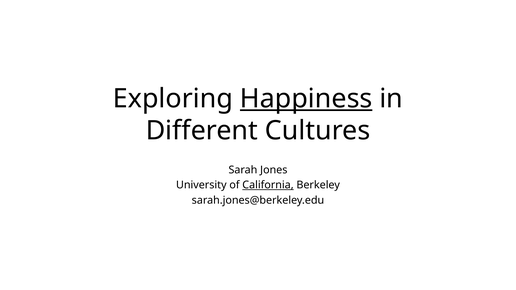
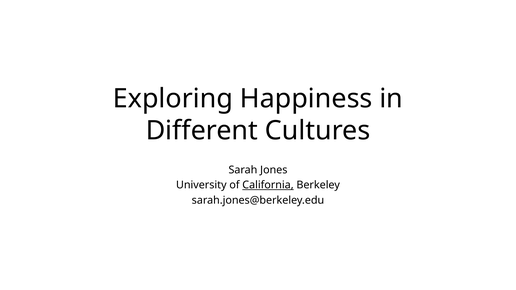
Happiness underline: present -> none (306, 99)
